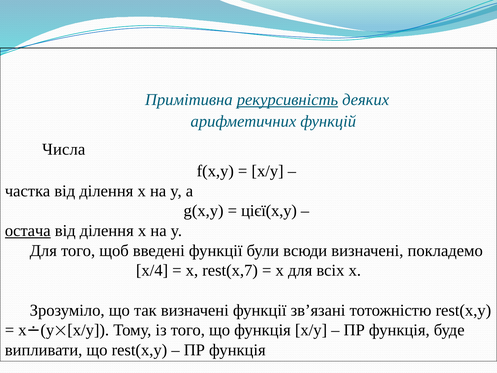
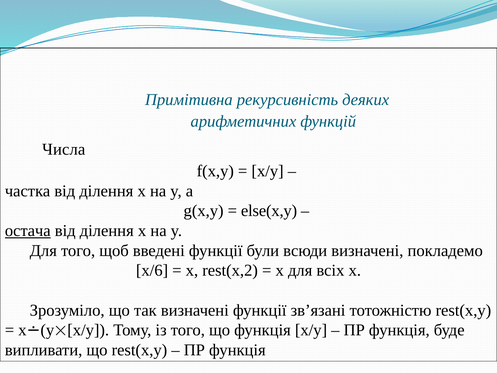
рекурсивність underline: present -> none (287, 100)
цієї(x,y: цієї(x,y -> else(x,y (269, 211)
x/4: x/4 -> x/6 (152, 270)
rest(x,7: rest(x,7 -> rest(x,2 (230, 270)
